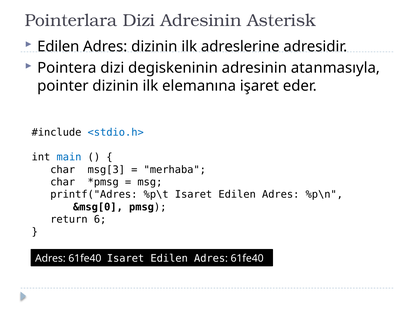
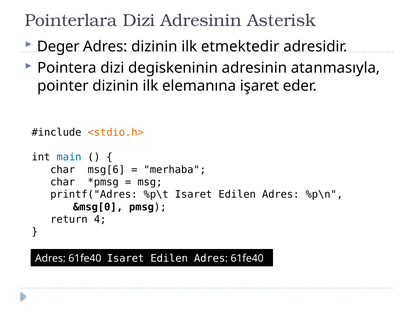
Edilen: Edilen -> Deger (58, 47)
adreslerine: adreslerine -> etmektedir (240, 47)
<stdio.h> colour: blue -> orange (116, 132)
msg[3: msg[3 -> msg[6 (106, 169)
6: 6 -> 4 (100, 219)
